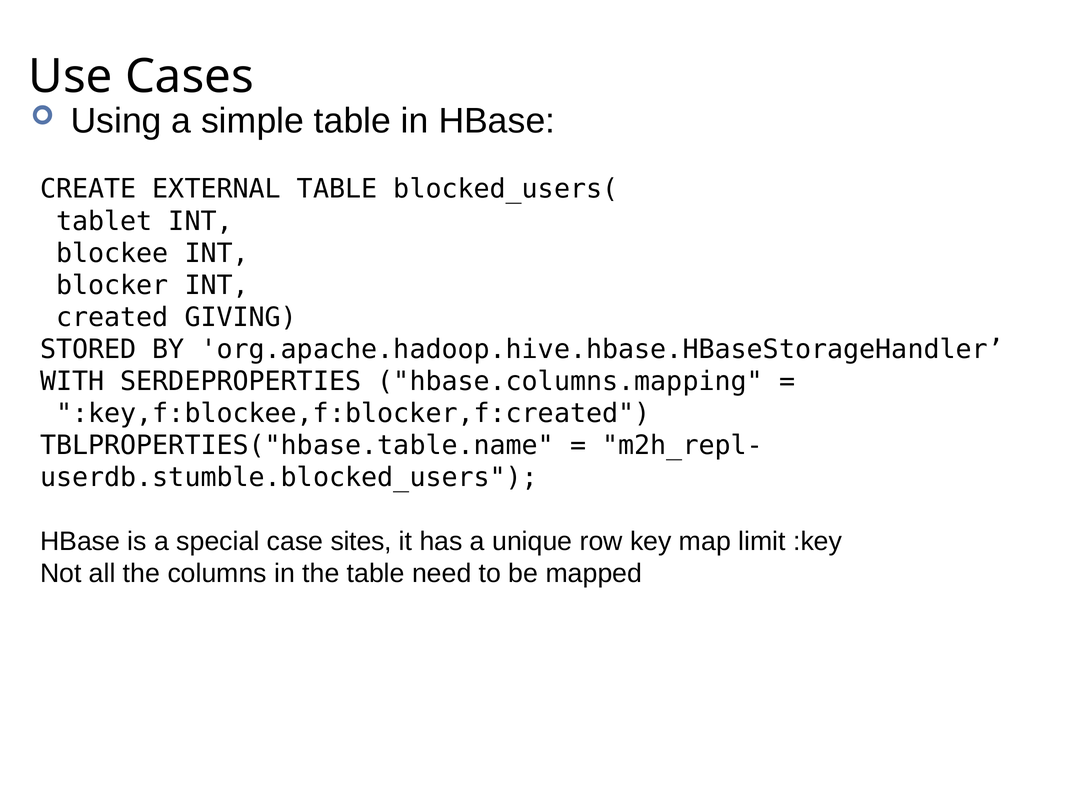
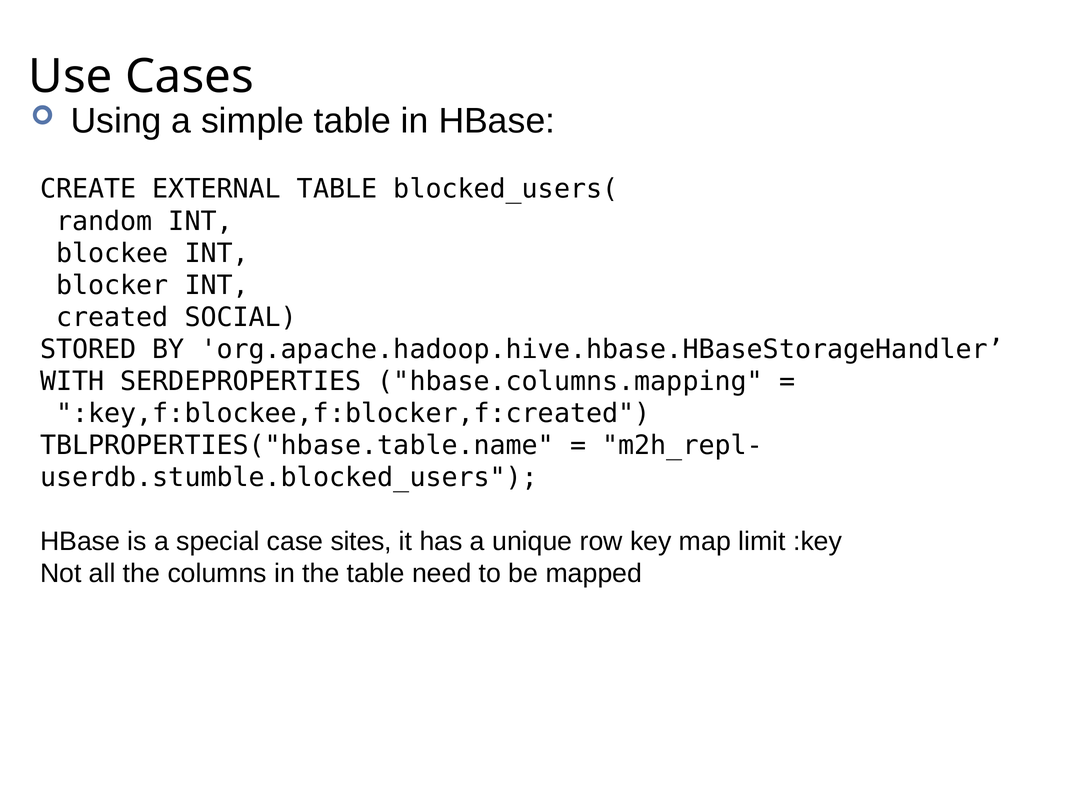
tablet: tablet -> random (104, 221)
GIVING: GIVING -> SOCIAL (241, 317)
